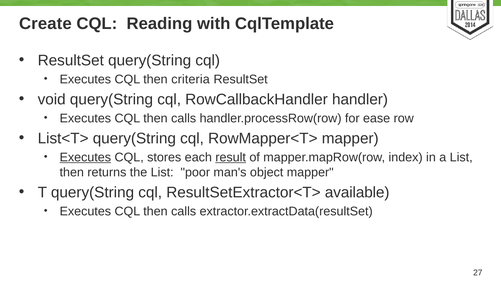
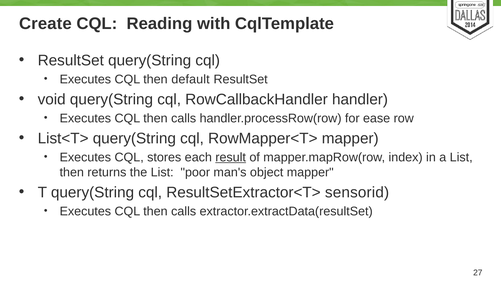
criteria: criteria -> default (191, 79)
Executes underline: present -> none (85, 157)
available: available -> sensorid (357, 192)
